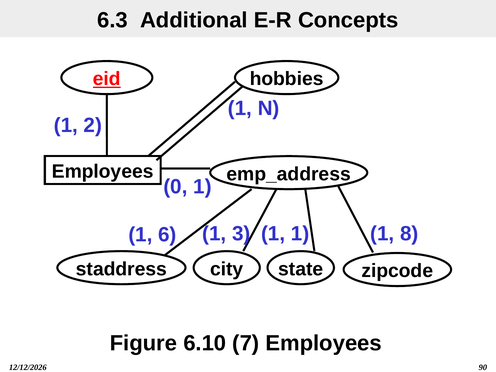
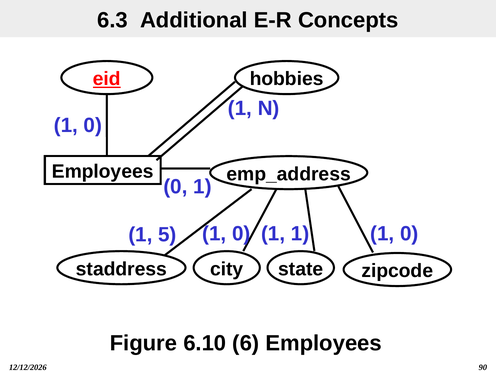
2: 2 -> 0 (93, 125)
6: 6 -> 5 (167, 235)
3: 3 -> 0 (241, 234)
1 1 8: 8 -> 0 (409, 234)
7: 7 -> 6 (246, 343)
